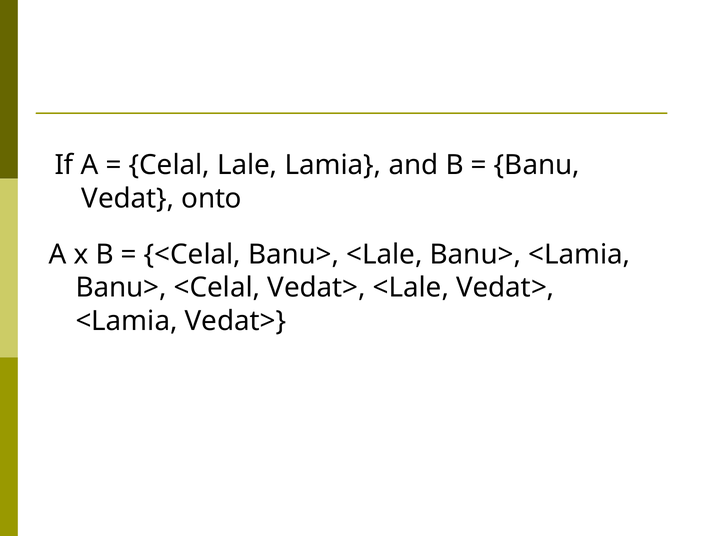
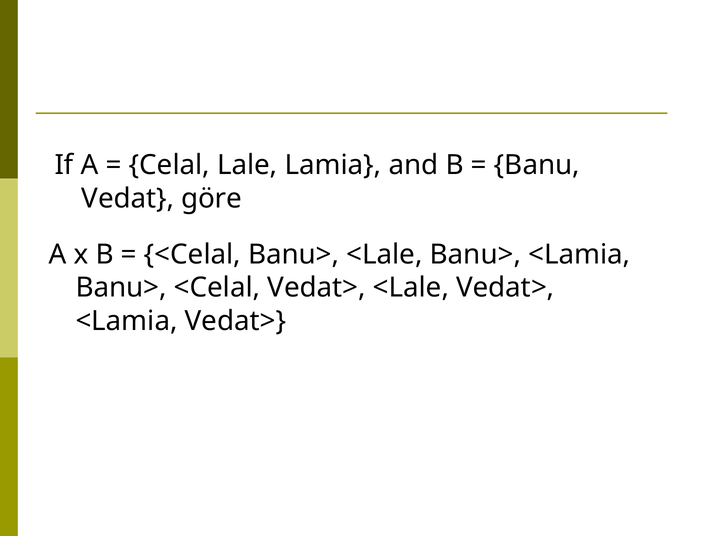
onto: onto -> göre (212, 199)
